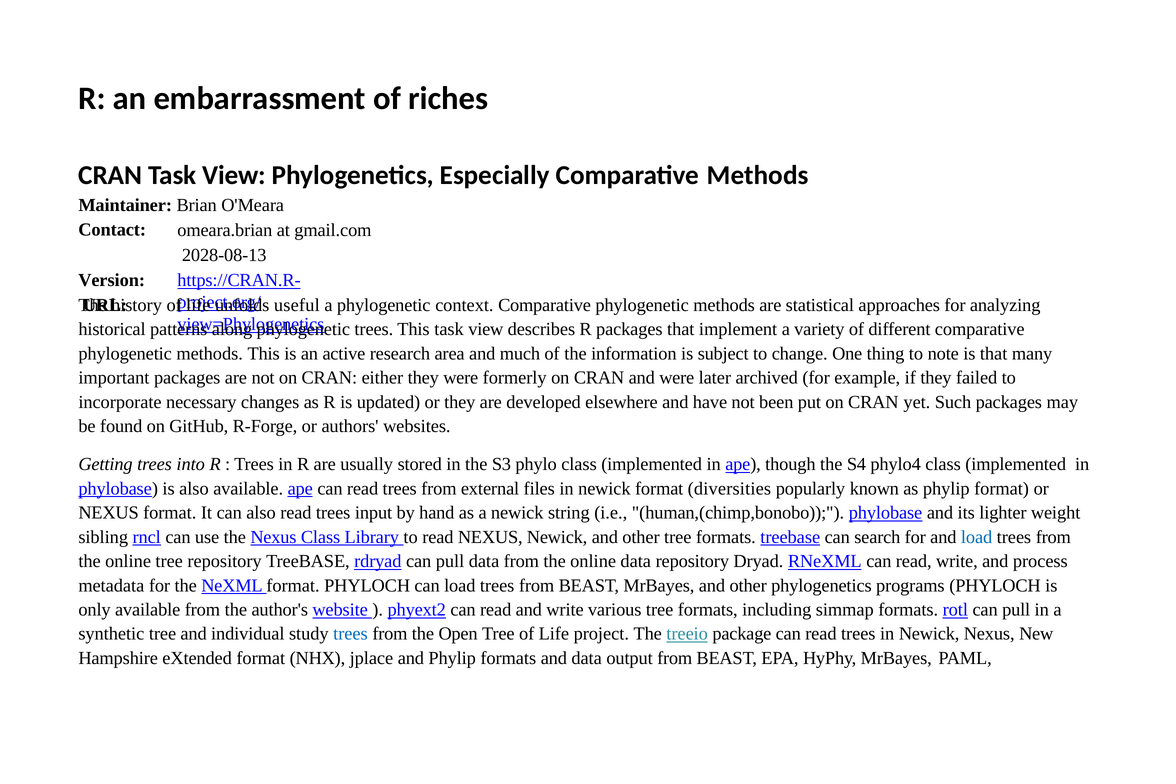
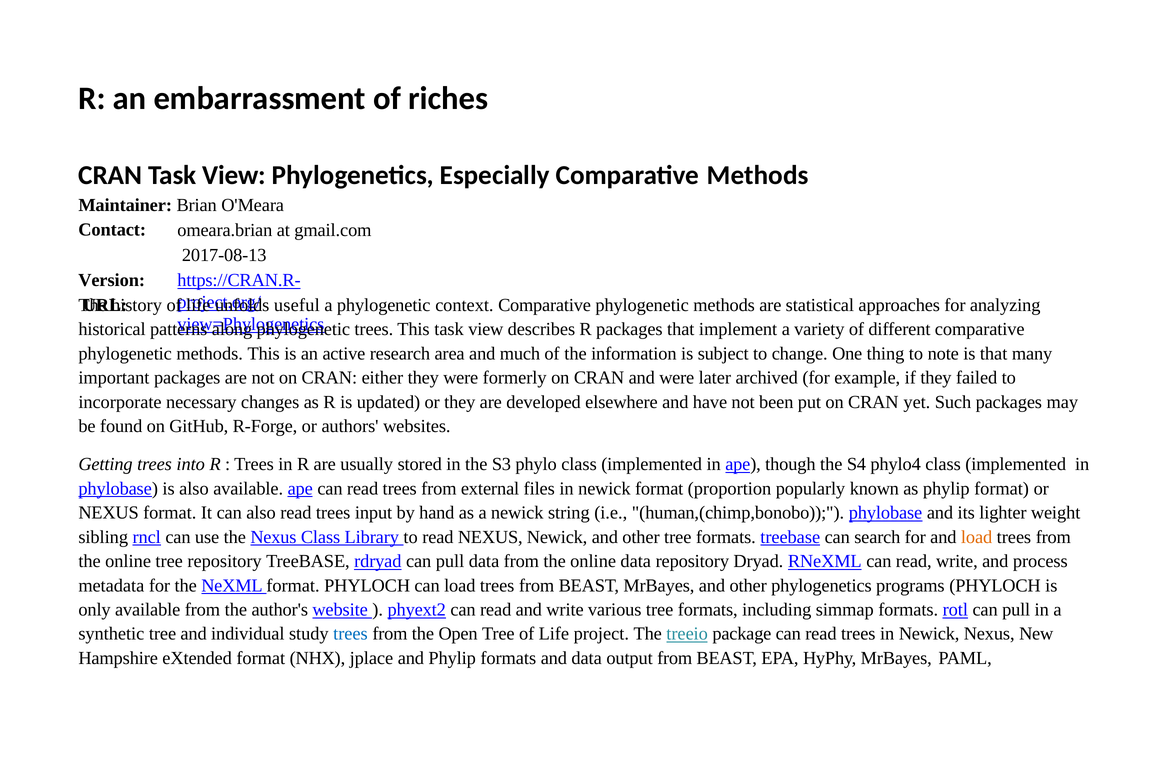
2028-08-13: 2028-08-13 -> 2017-08-13 (224, 255)
diversities: diversities -> proportion (729, 489)
load colour: blue -> orange (977, 537)
